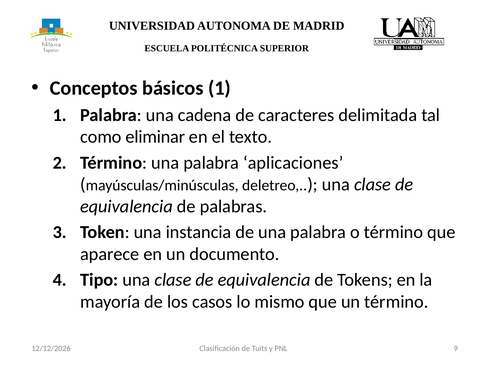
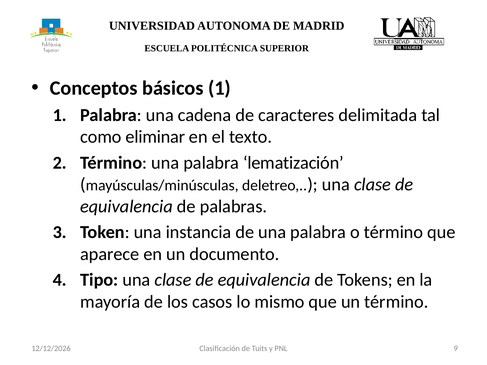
aplicaciones: aplicaciones -> lematización (293, 163)
